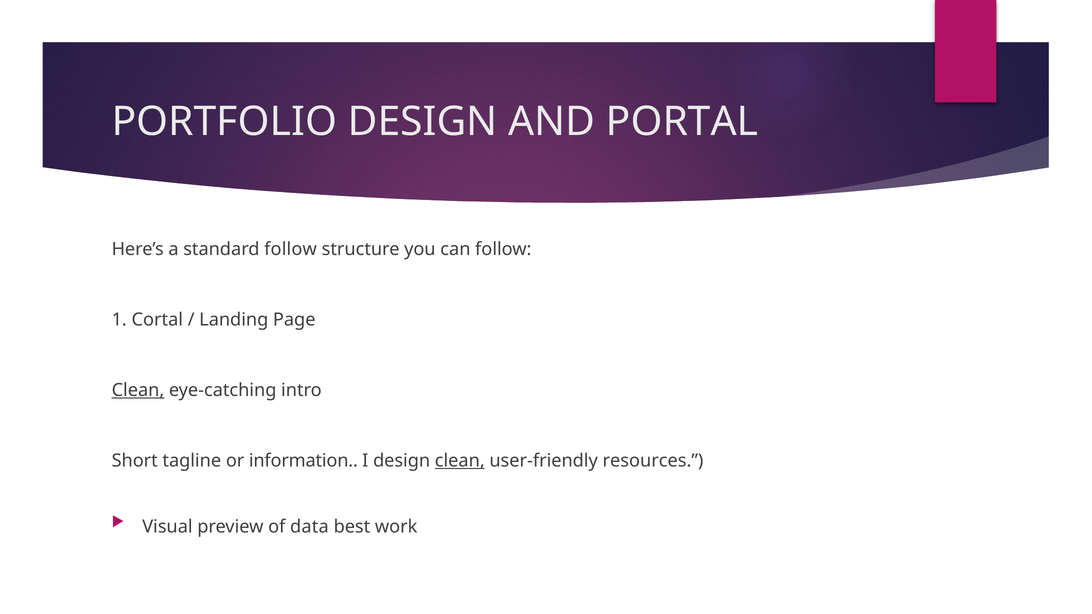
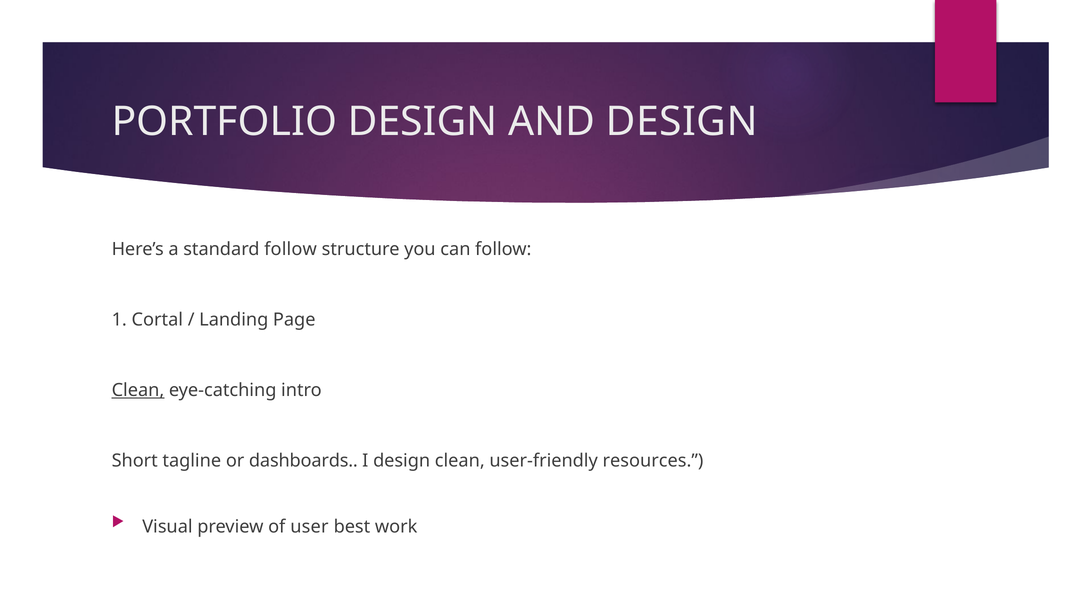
AND PORTAL: PORTAL -> DESIGN (682, 122)
information: information -> dashboards (303, 461)
clean underline: present -> none (460, 461)
data: data -> user (309, 527)
